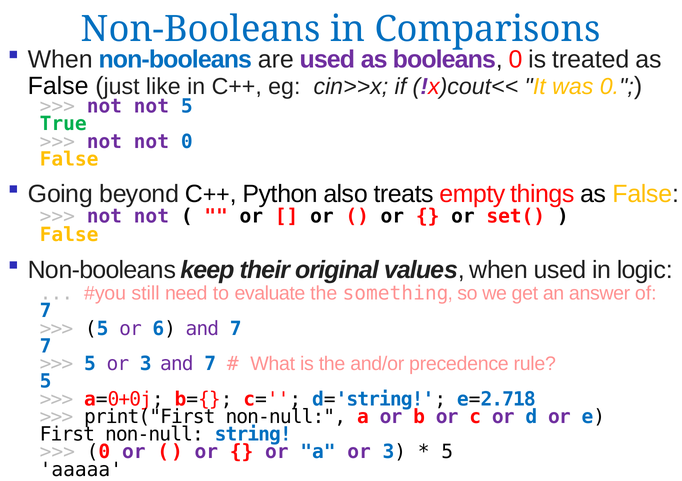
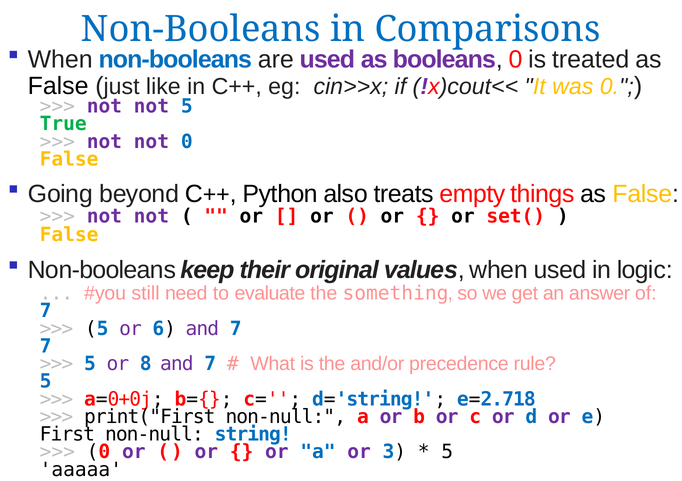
5 or 3: 3 -> 8 (146, 364)
